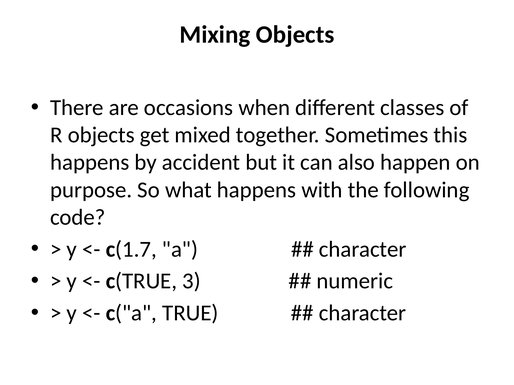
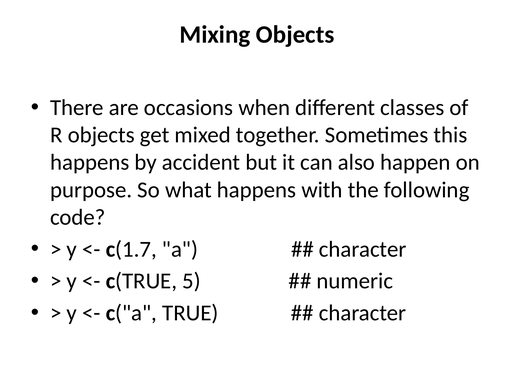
3: 3 -> 5 (192, 281)
